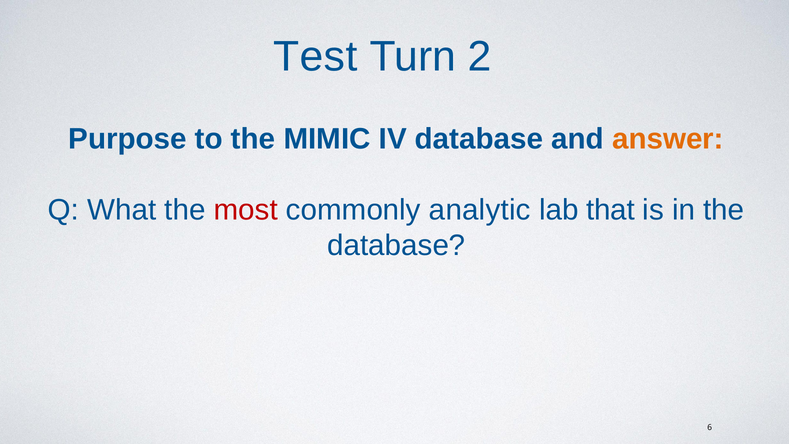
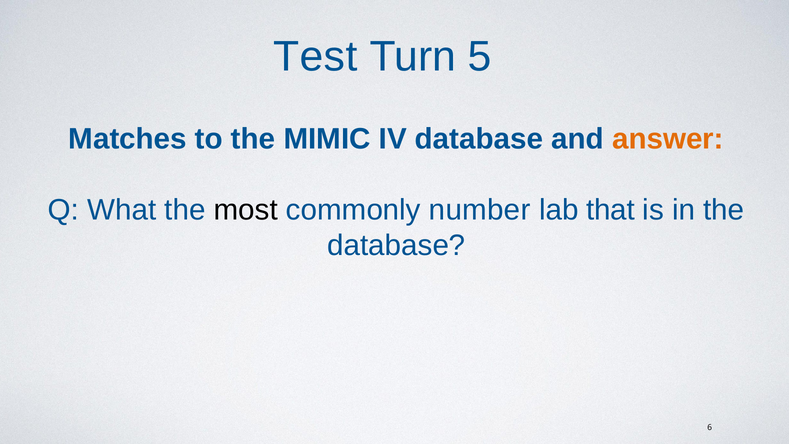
2: 2 -> 5 (480, 56)
Purpose: Purpose -> Matches (128, 139)
most colour: red -> black (246, 210)
analytic: analytic -> number (480, 210)
